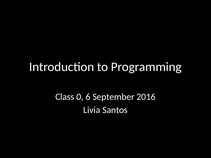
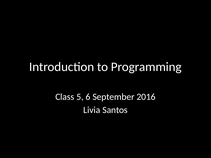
0: 0 -> 5 (80, 97)
